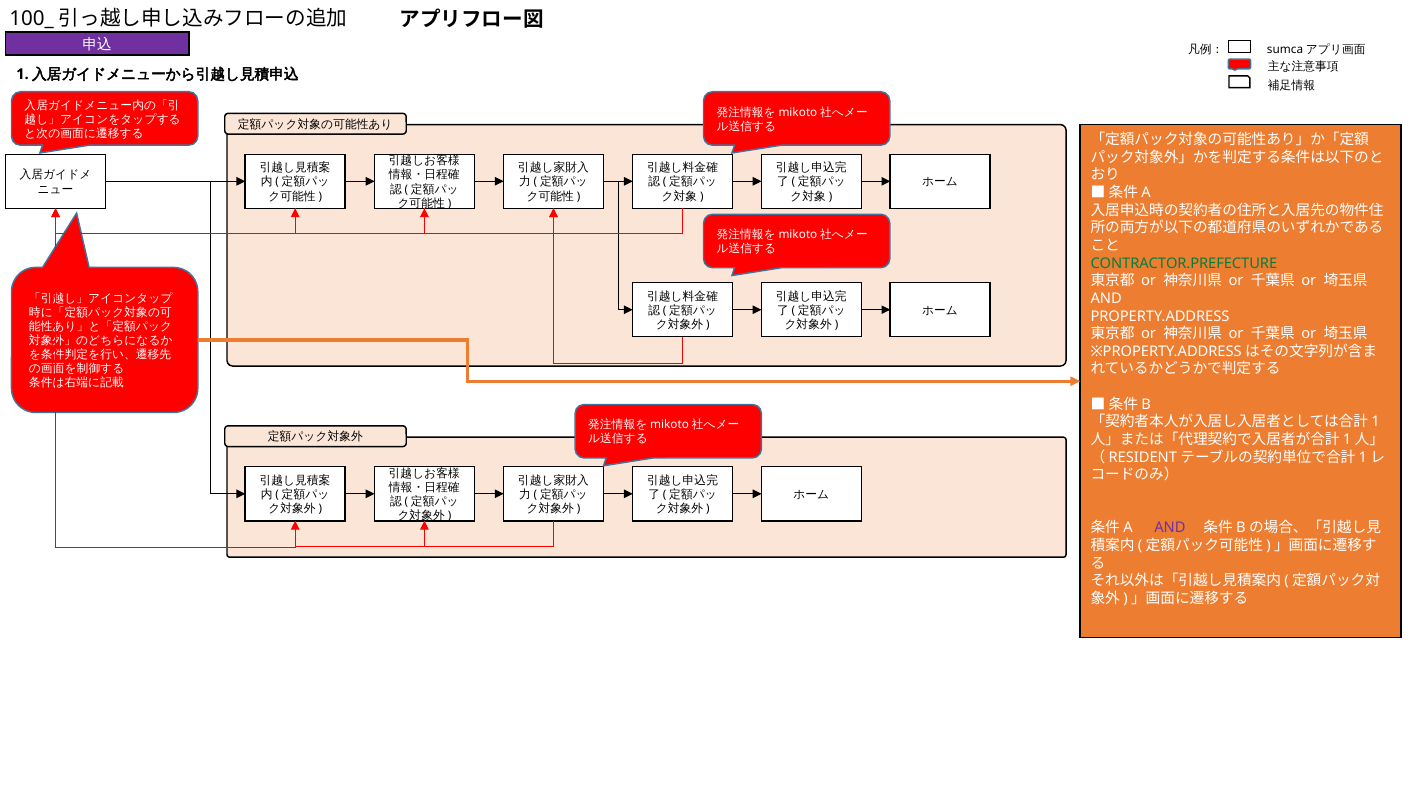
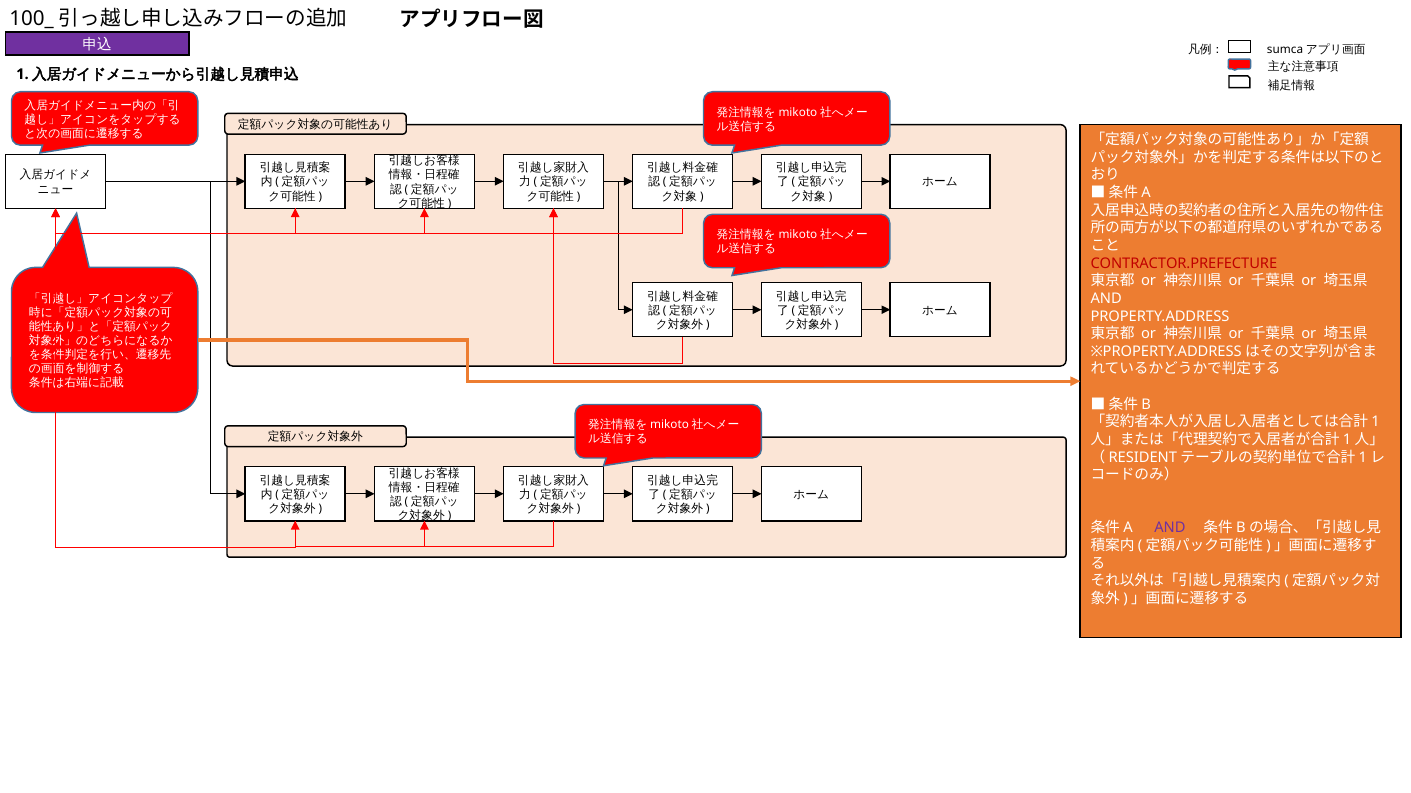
CONTRACTOR.PREFECTURE colour: green -> red (1184, 263)
